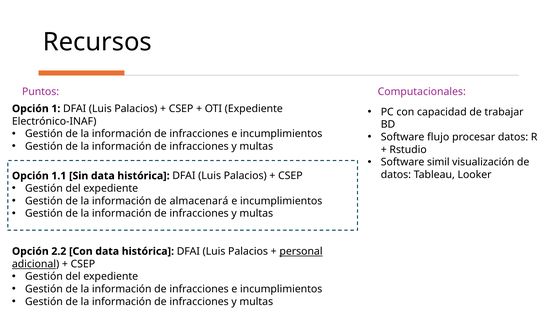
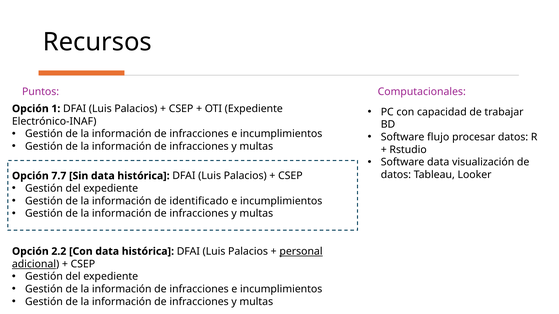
Software simil: simil -> data (438, 162)
1.1: 1.1 -> 7.7 (59, 176)
almacenará: almacenará -> identificado (199, 201)
